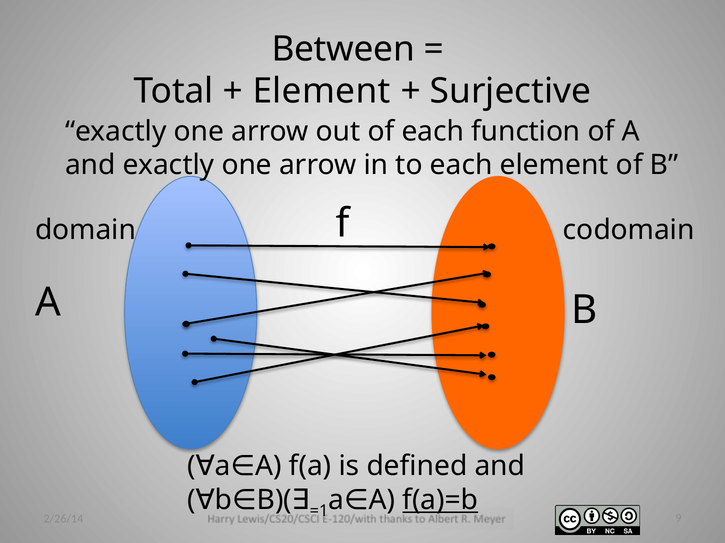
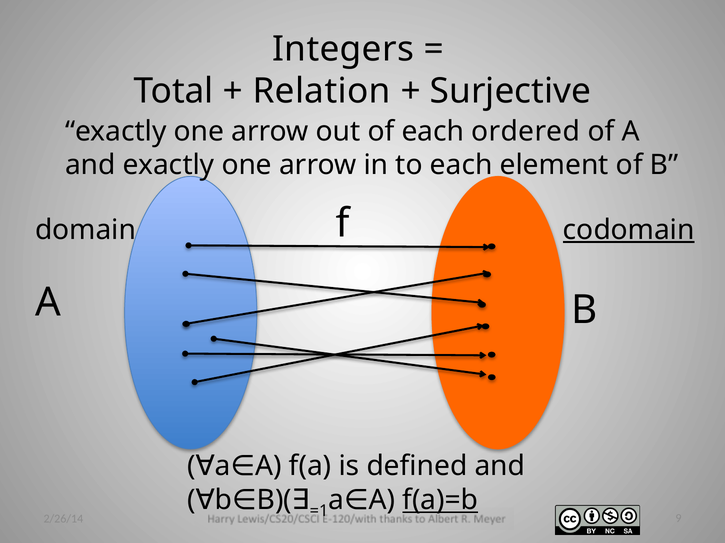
Between: Between -> Integers (343, 49)
Element: Element -> Relation (322, 91)
function: function -> ordered (526, 131)
codomain underline: none -> present (629, 230)
